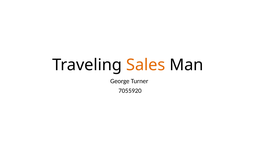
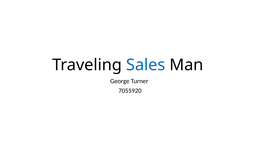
Sales colour: orange -> blue (146, 65)
